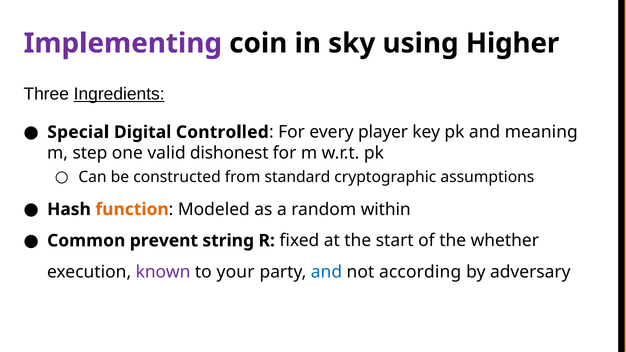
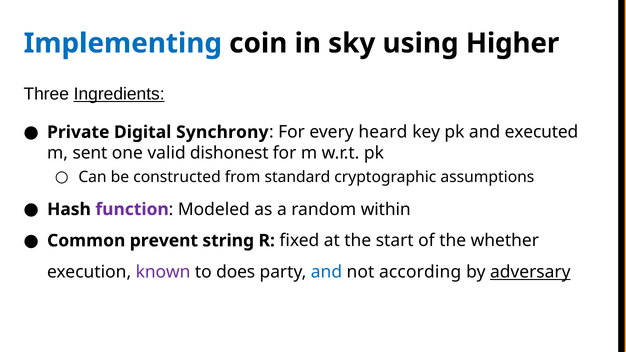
Implementing colour: purple -> blue (123, 43)
Special: Special -> Private (78, 132)
Controlled: Controlled -> Synchrony (222, 132)
player: player -> heard (383, 132)
meaning: meaning -> executed (541, 132)
step: step -> sent (90, 153)
function colour: orange -> purple (132, 209)
your: your -> does (236, 272)
adversary underline: none -> present (530, 272)
